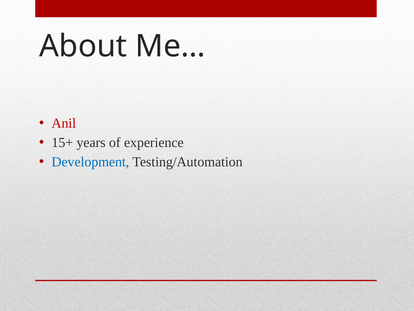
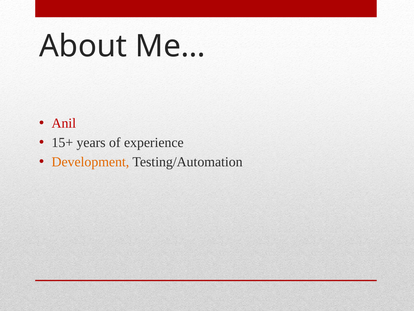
Development colour: blue -> orange (90, 162)
